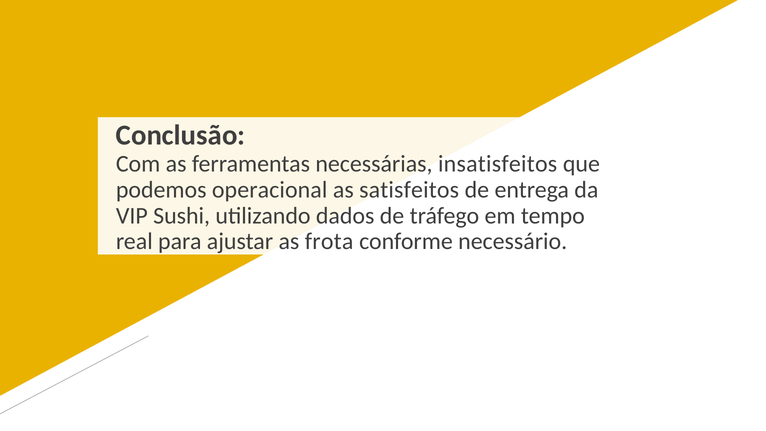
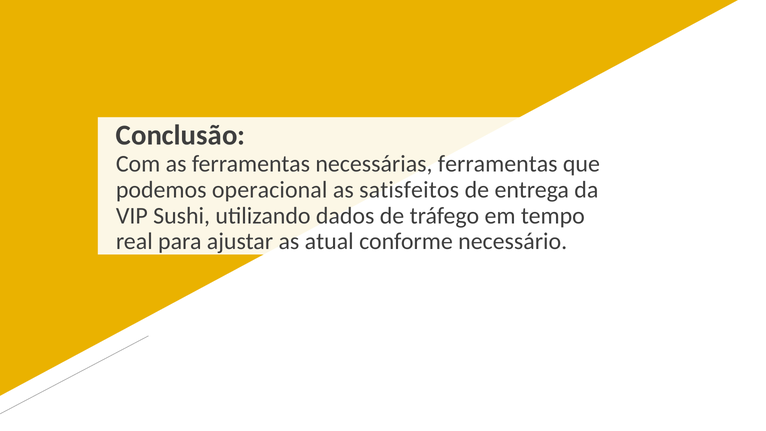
necessárias insatisfeitos: insatisfeitos -> ferramentas (498, 164)
frota: frota -> atual (329, 241)
